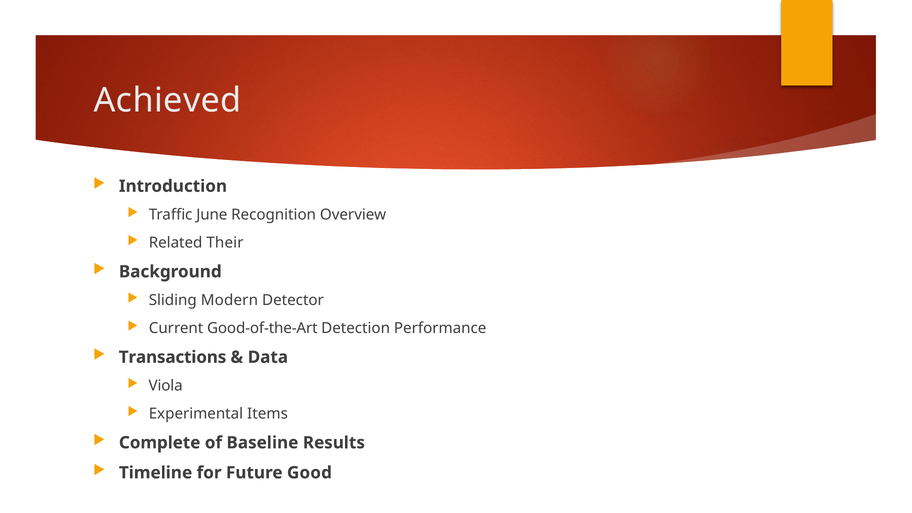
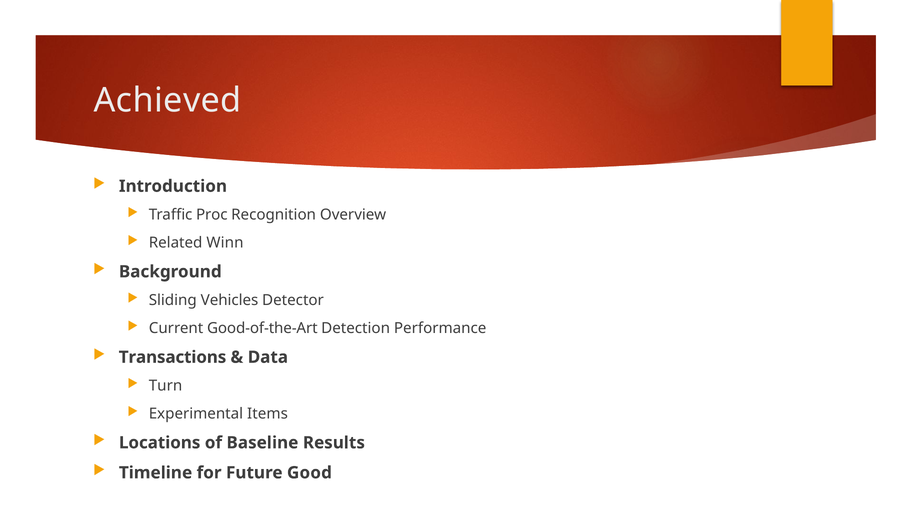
June: June -> Proc (212, 215)
Their: Their -> Winn (225, 243)
Modern: Modern -> Vehicles (230, 300)
Viola: Viola -> Turn (166, 386)
Complete: Complete -> Locations (160, 443)
